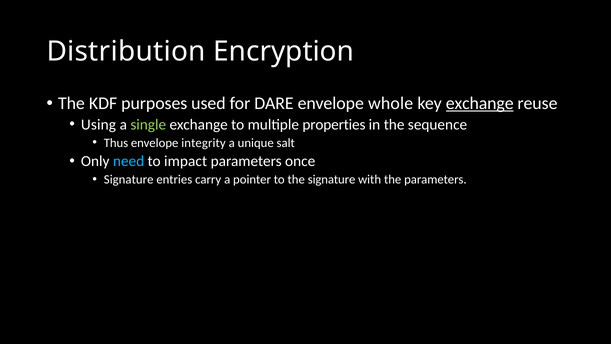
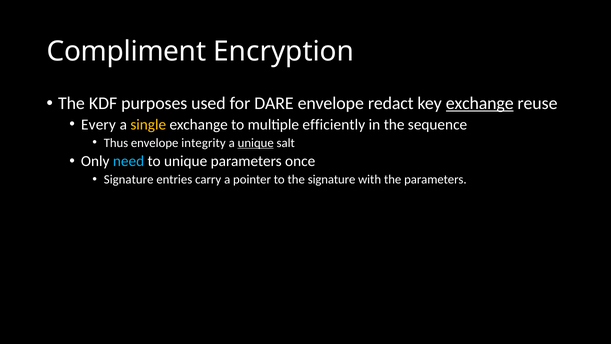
Distribution: Distribution -> Compliment (126, 51)
whole: whole -> redact (391, 103)
Using: Using -> Every (98, 124)
single colour: light green -> yellow (148, 124)
properties: properties -> efficiently (334, 124)
unique underline: none -> present (256, 143)
to impact: impact -> unique (186, 161)
